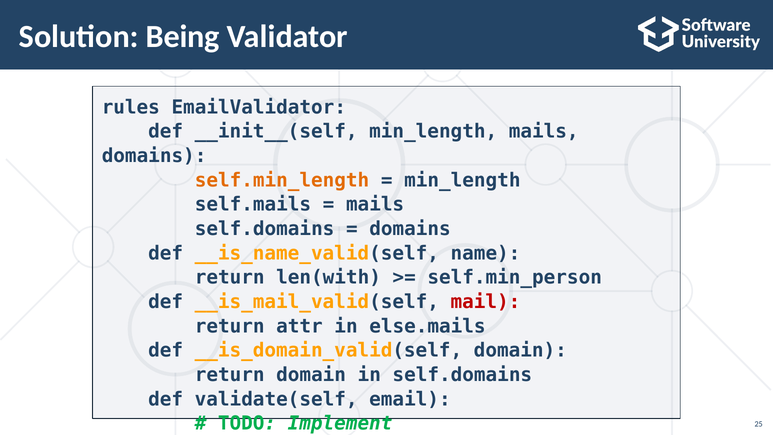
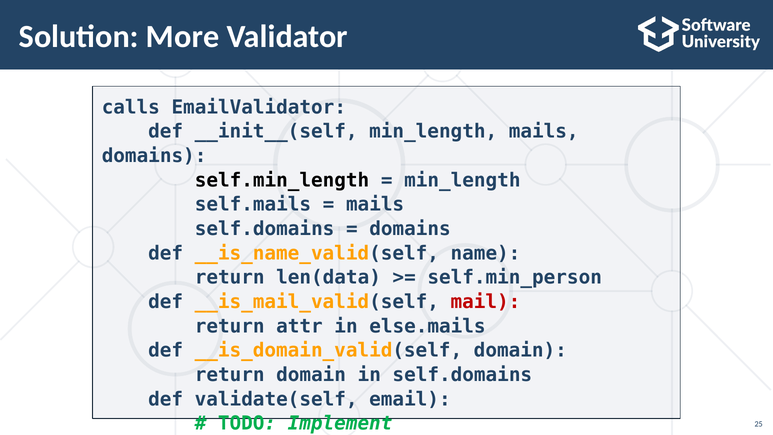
Being: Being -> More (183, 37)
rules: rules -> calls (131, 107)
self.min_length colour: orange -> black (282, 180)
len(with: len(with -> len(data (329, 277)
